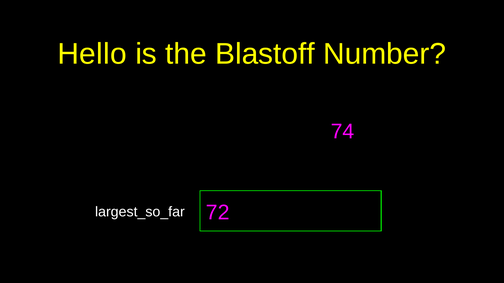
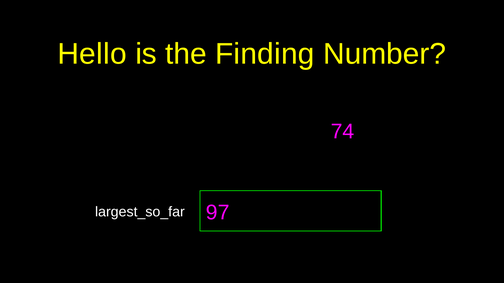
Blastoff: Blastoff -> Finding (265, 54)
72: 72 -> 97 (218, 213)
